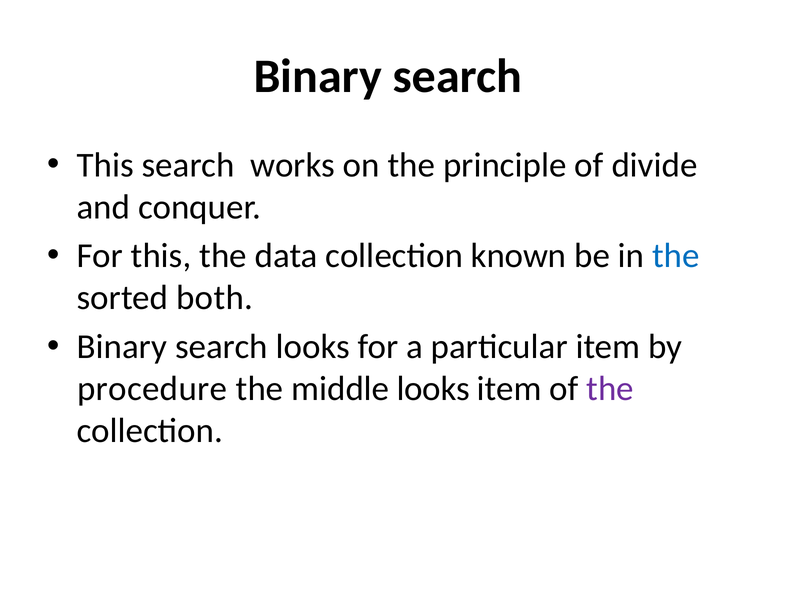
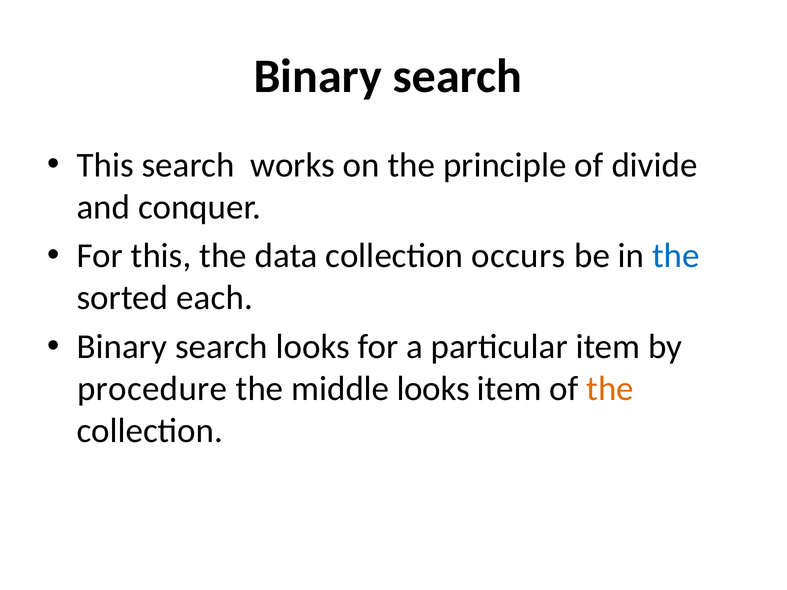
known: known -> occurs (518, 256)
both: both -> each (215, 298)
the colour: purple -> orange (610, 389)
